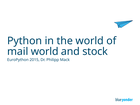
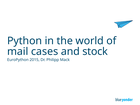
mail world: world -> cases (45, 52)
